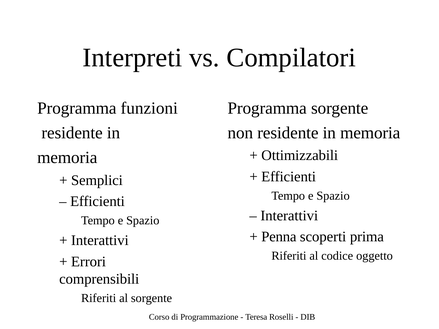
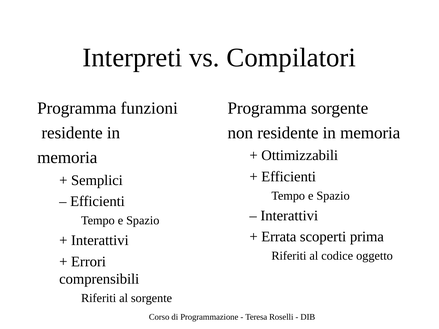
Penna: Penna -> Errata (279, 237)
